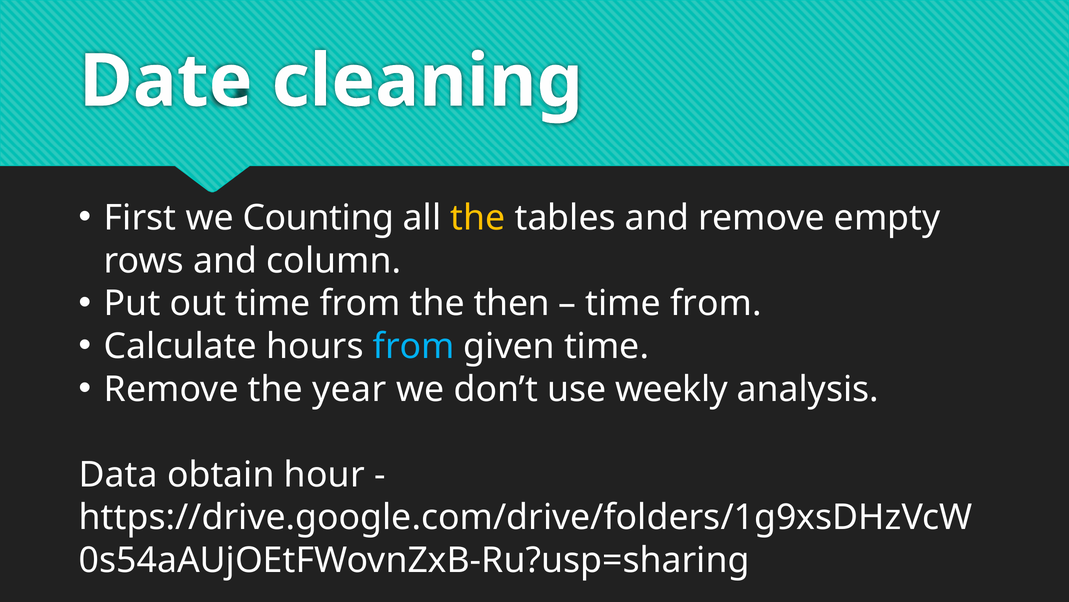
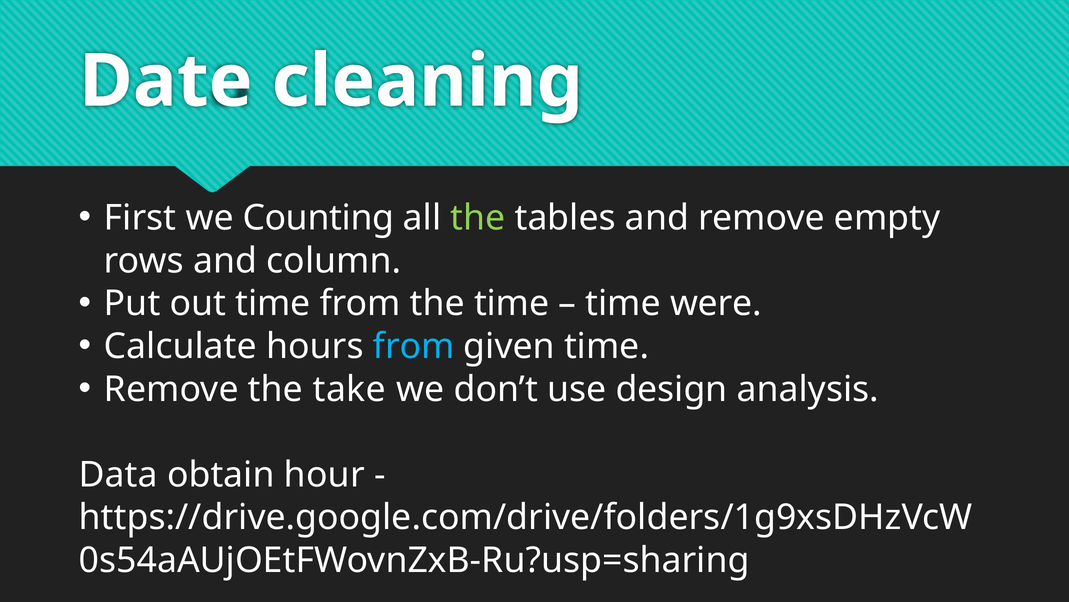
the colour: yellow -> light green (478, 218)
the then: then -> time (512, 303)
from: from -> were (716, 303)
year: year -> take (349, 389)
weekly: weekly -> design (672, 389)
